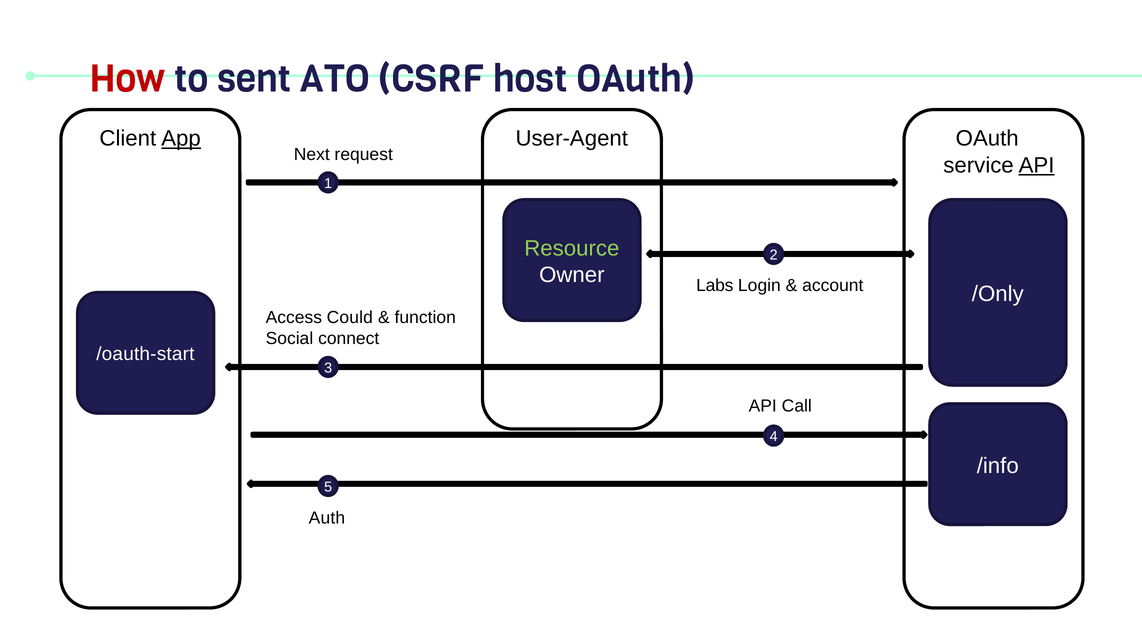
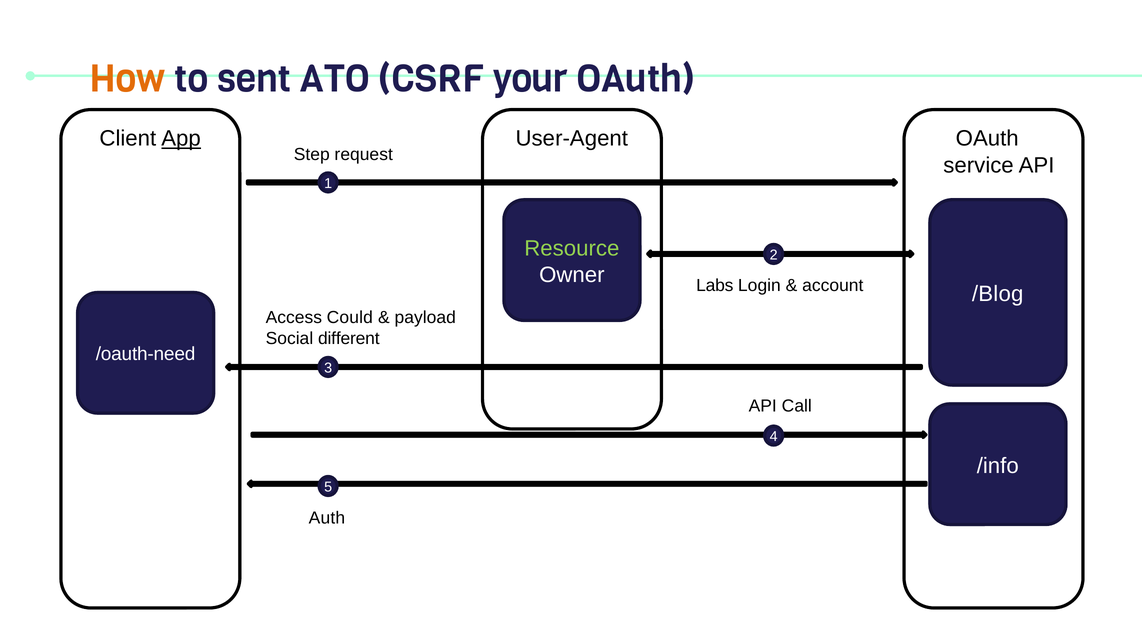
How colour: red -> orange (127, 79)
host: host -> your (531, 79)
Next: Next -> Step (312, 154)
API underline: present -> none (1037, 165)
/Only: /Only -> /Blog (998, 294)
function: function -> payload (425, 318)
connect: connect -> different (349, 339)
/oauth-start: /oauth-start -> /oauth-need (146, 354)
